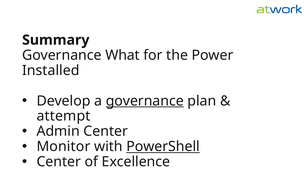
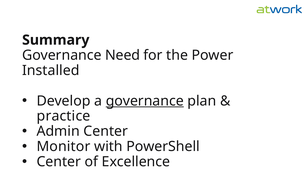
What: What -> Need (123, 55)
attempt: attempt -> practice (64, 116)
PowerShell underline: present -> none (163, 147)
